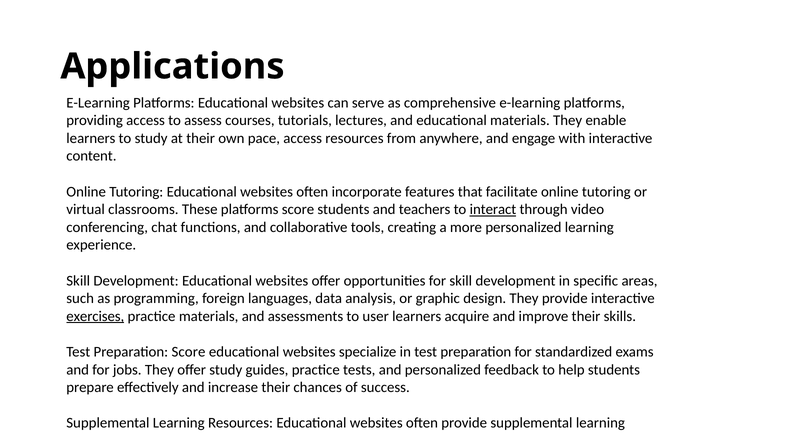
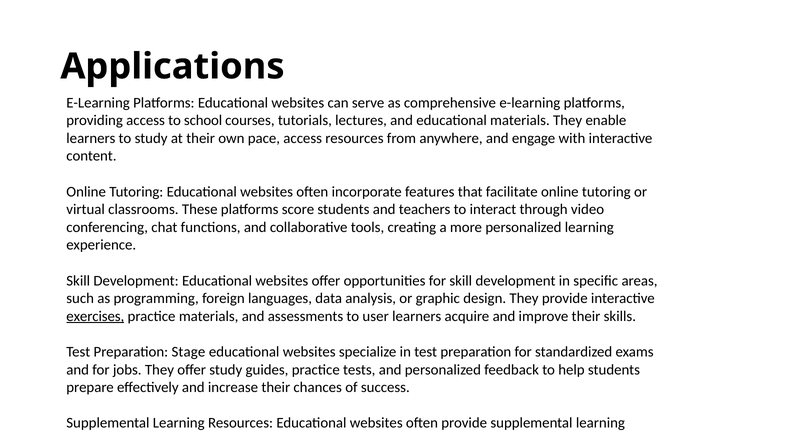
assess: assess -> school (203, 121)
interact underline: present -> none (493, 210)
Preparation Score: Score -> Stage (188, 352)
